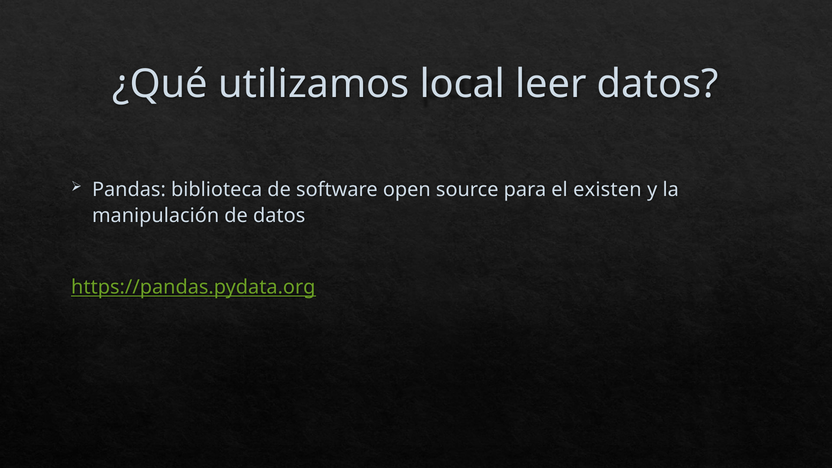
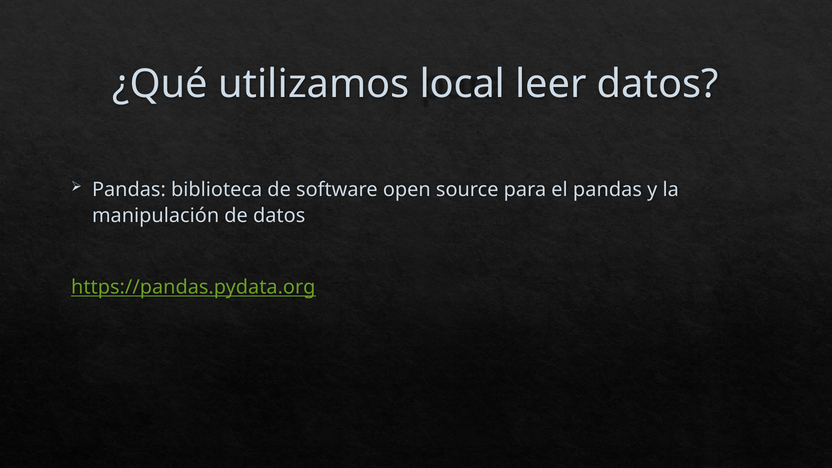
el existen: existen -> pandas (607, 189)
